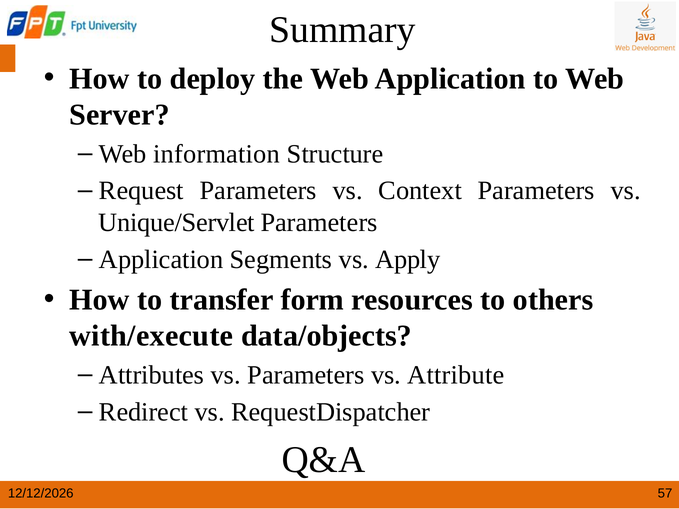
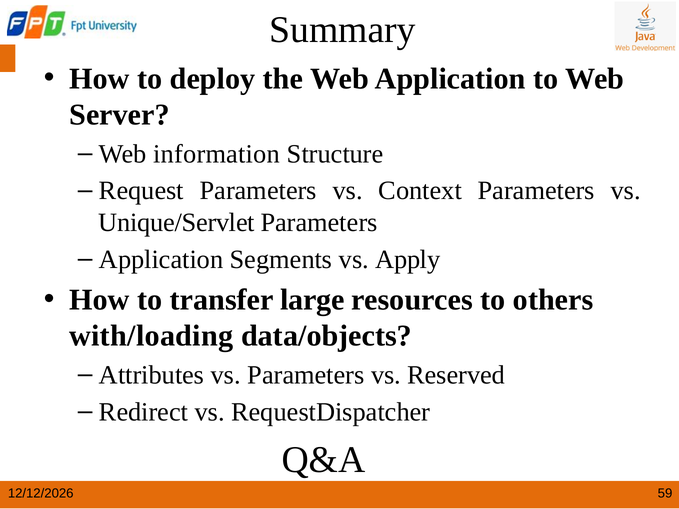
form: form -> large (312, 300)
with/execute: with/execute -> with/loading (151, 336)
Attribute: Attribute -> Reserved (456, 375)
57: 57 -> 59 (665, 494)
